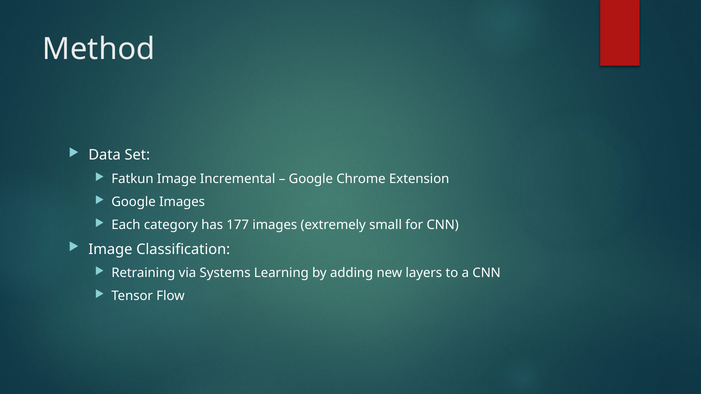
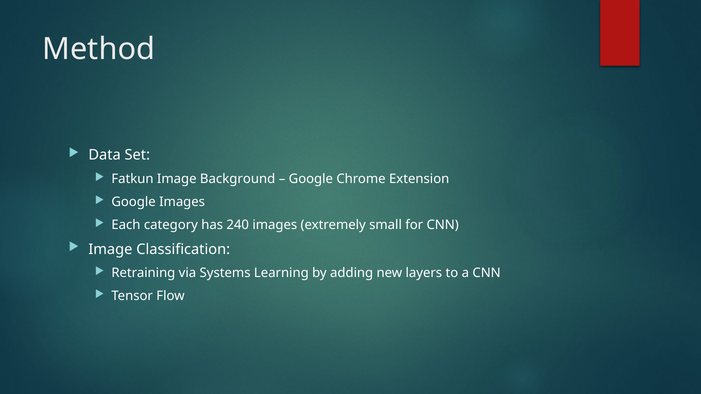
Incremental: Incremental -> Background (238, 179)
177: 177 -> 240 (238, 225)
